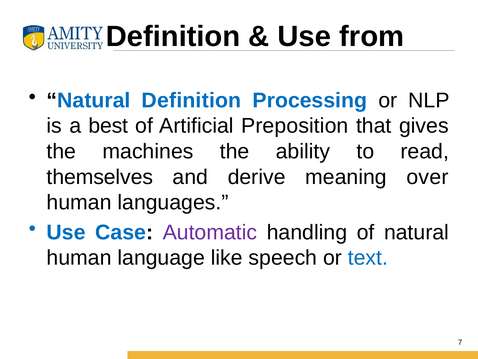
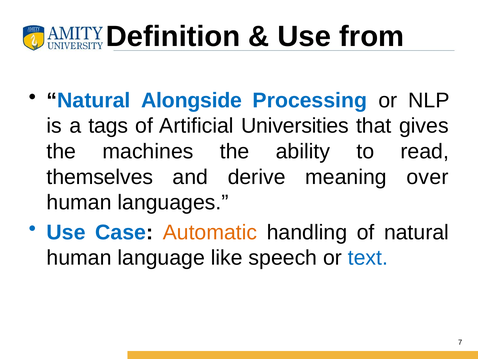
Natural Definition: Definition -> Alongside (192, 100)
best: best -> tags (108, 126)
Preposition: Preposition -> Universities (295, 126)
Automatic colour: purple -> orange (210, 232)
